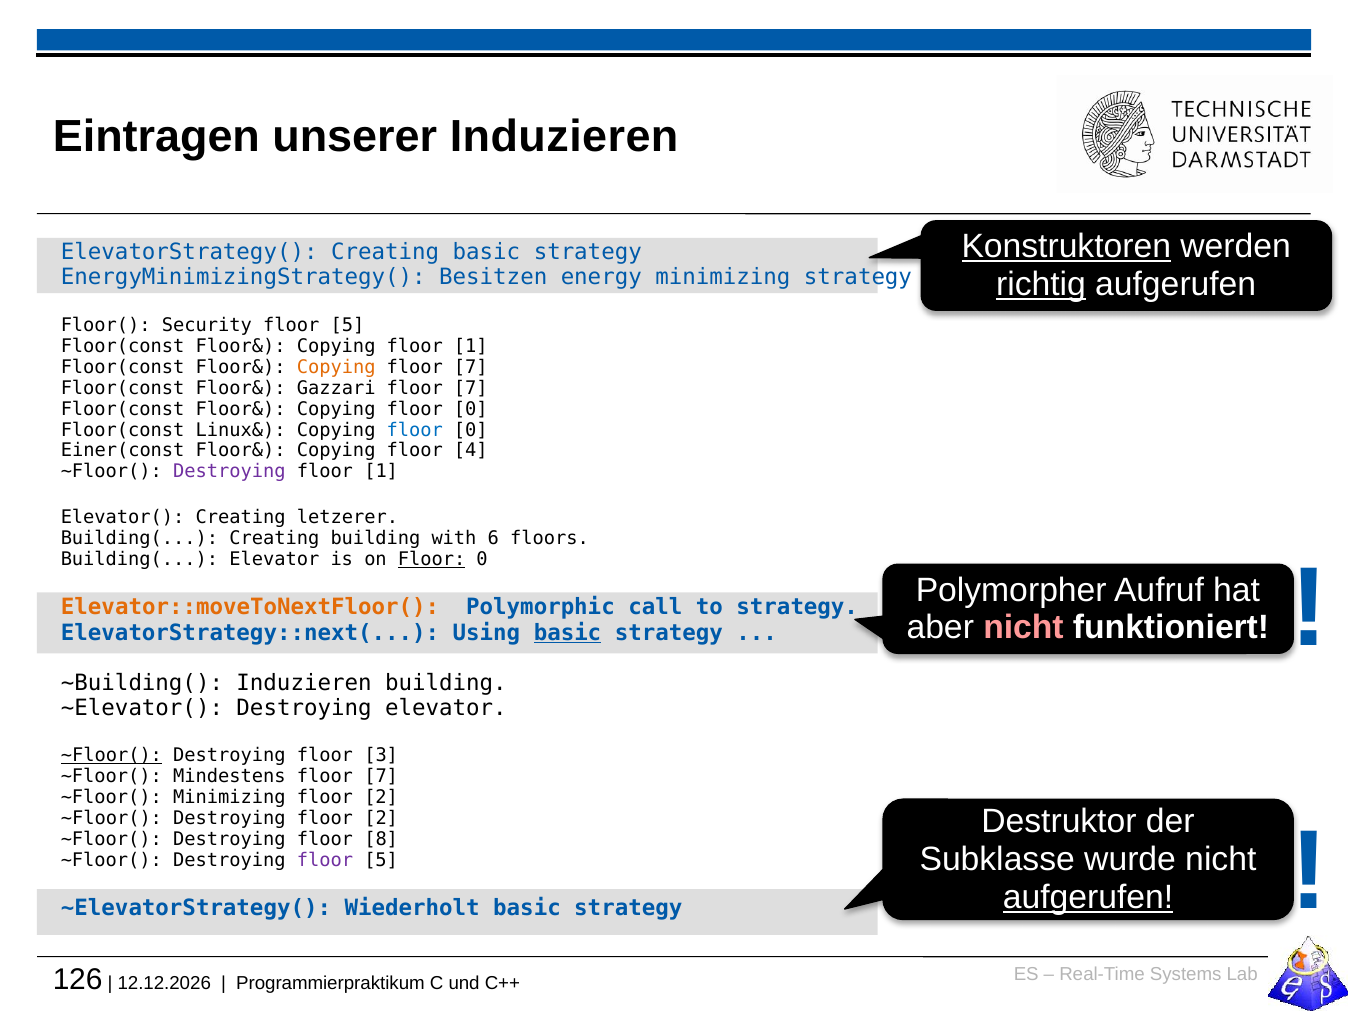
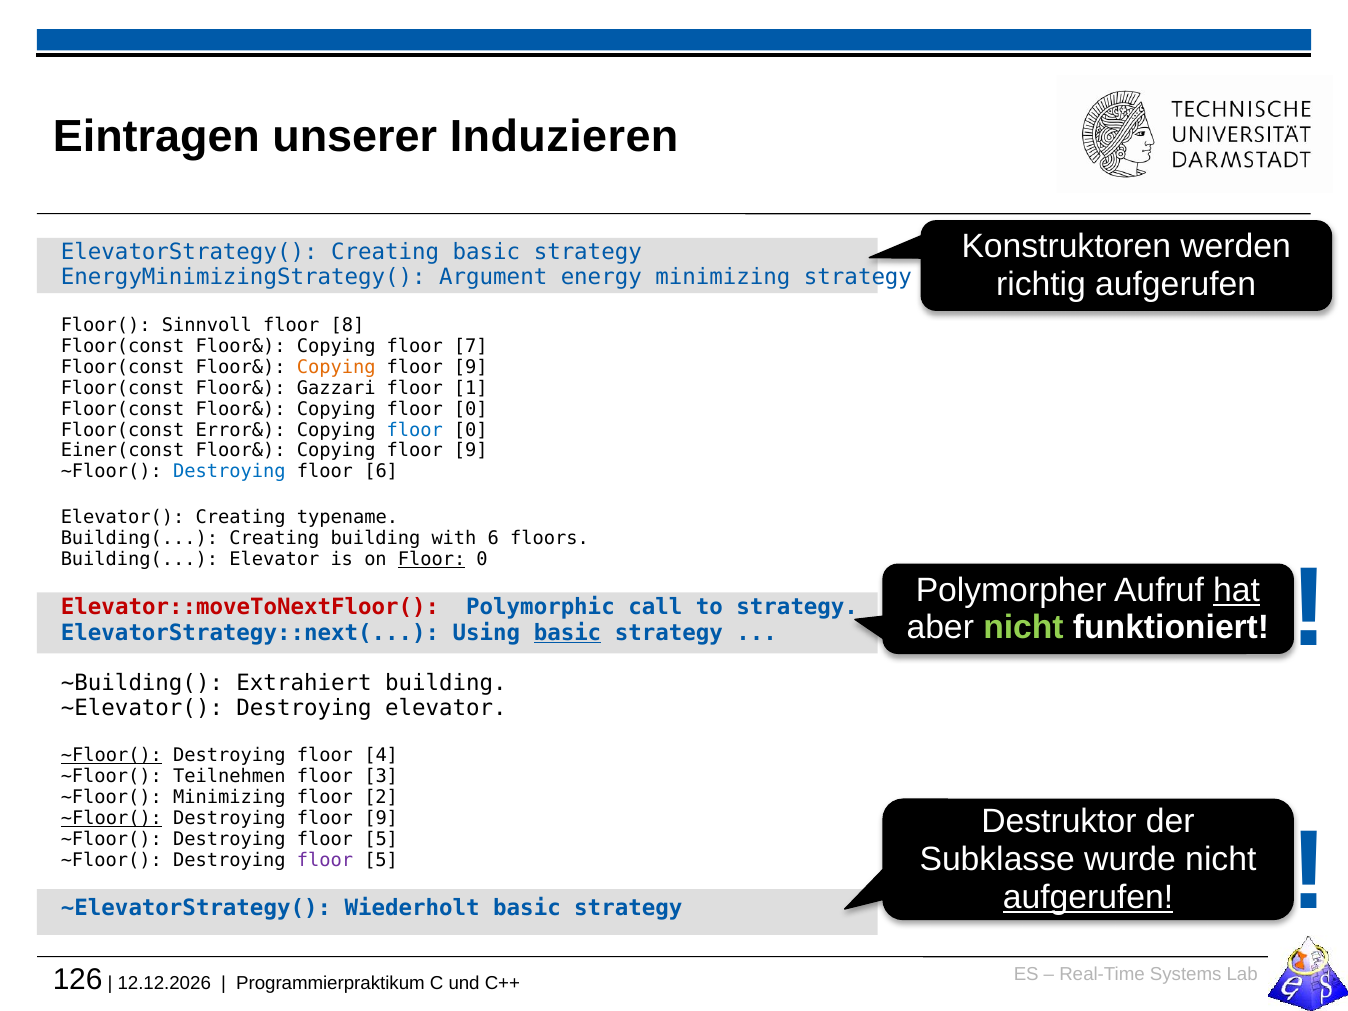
Konstruktoren underline: present -> none (1066, 247)
Besitzen: Besitzen -> Argument (493, 277)
richtig underline: present -> none (1041, 284)
Security: Security -> Sinnvoll (207, 325)
5: 5 -> 8 (347, 325)
Copying floor 1: 1 -> 7 (471, 346)
7: 7 -> 9 (471, 367)
7: 7 -> 1 (471, 388)
Linux&: Linux& -> Error& (241, 430)
4: 4 -> 9 (471, 451)
Destroying colour: purple -> blue (229, 472)
1: 1 -> 6 (381, 472)
letzerer: letzerer -> typename (347, 518)
hat underline: none -> present (1237, 590)
Elevator::moveToNextFloor( colour: orange -> red (250, 608)
nicht colour: pink -> light green (1023, 628)
~Building( Induzieren: Induzieren -> Extrahiert (304, 683)
3: 3 -> 4 (381, 756)
Mindestens: Mindestens -> Teilnehmen (229, 777)
7: 7 -> 3 (381, 777)
~Floor( underline: none -> present (111, 818)
Destroying floor 2: 2 -> 9 (381, 818)
8: 8 -> 5 (381, 839)
